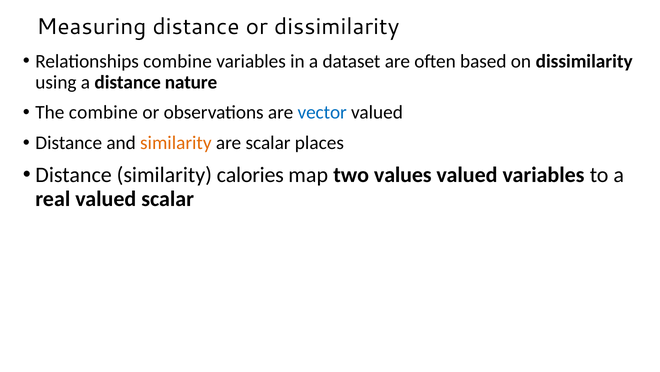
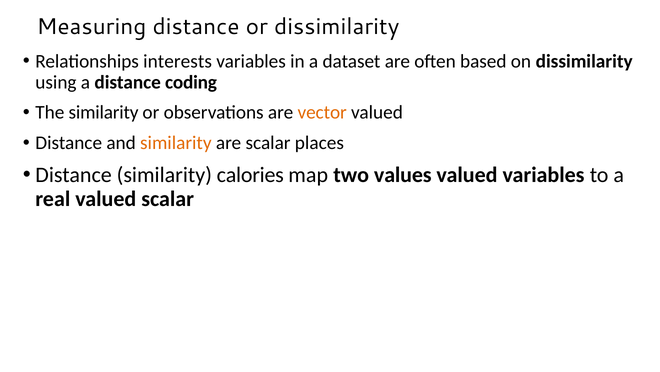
Relationships combine: combine -> interests (178, 61)
nature: nature -> coding (191, 82)
The combine: combine -> similarity (104, 112)
vector colour: blue -> orange (322, 112)
